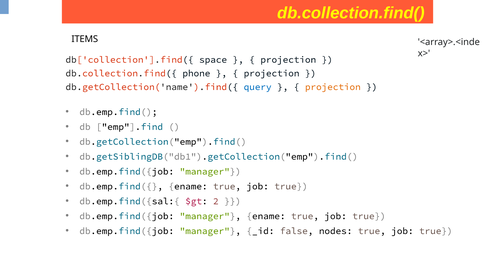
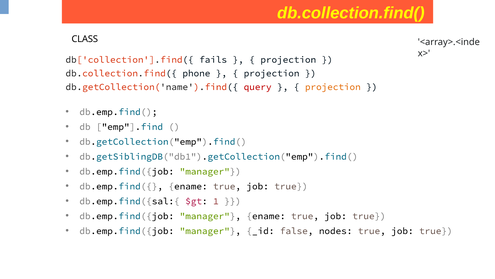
ITEMS: ITEMS -> CLASS (85, 39)
space: space -> fails (213, 60)
query colour: blue -> red (258, 87)
2: 2 -> 1 (216, 201)
